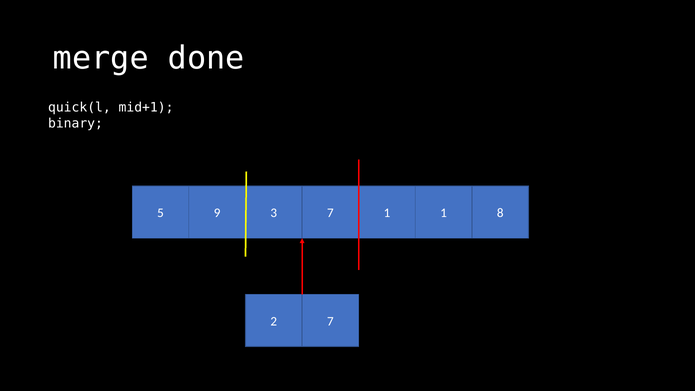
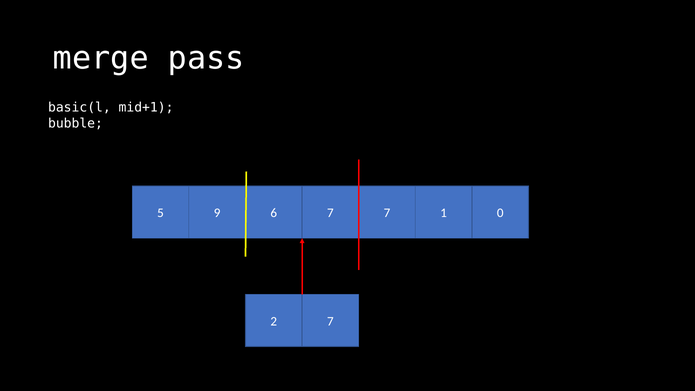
done: done -> pass (206, 58)
quick(l: quick(l -> basic(l (79, 108)
binary: binary -> bubble (75, 123)
3: 3 -> 6 (274, 213)
7 1: 1 -> 7 (387, 213)
8: 8 -> 0 (500, 213)
